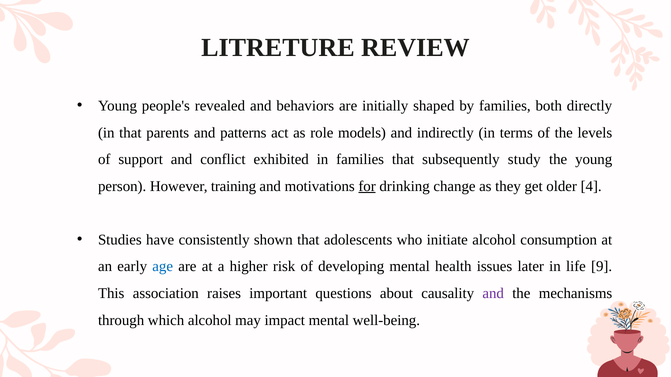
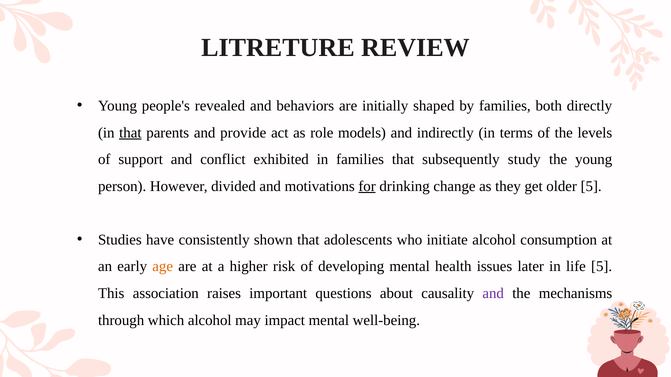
that underline: none -> present (130, 133)
patterns: patterns -> provide (243, 133)
training: training -> divided (234, 186)
older 4: 4 -> 5 (591, 186)
age colour: blue -> orange (163, 267)
life 9: 9 -> 5 (602, 267)
